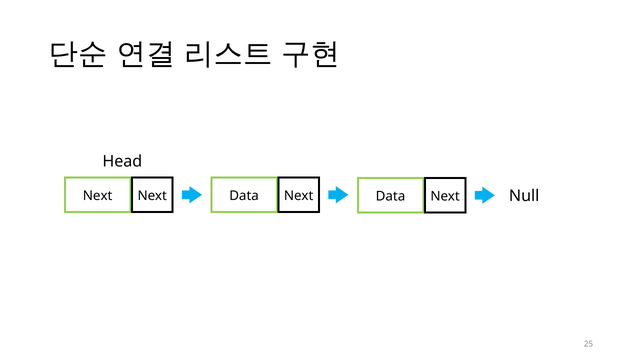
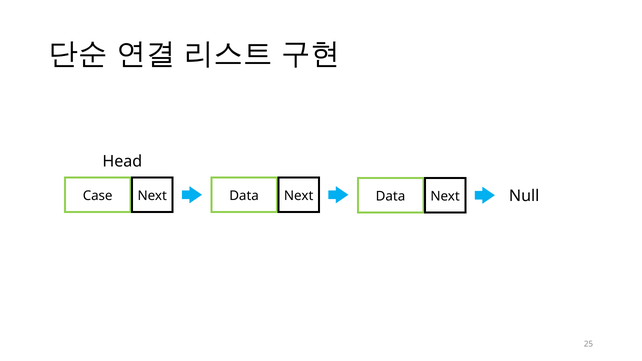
Next: Next -> Case (98, 196)
